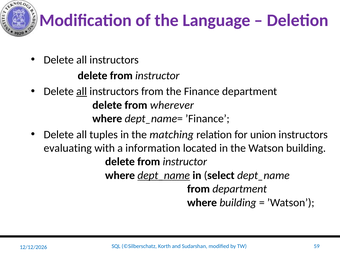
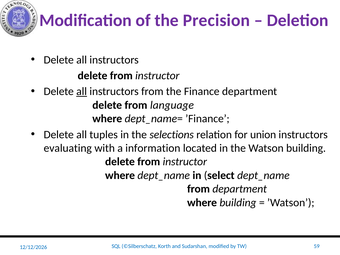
Language: Language -> Precision (216, 20)
wherever: wherever -> language (172, 105)
matching: matching -> selections (172, 135)
dept_name underline: present -> none (164, 175)
